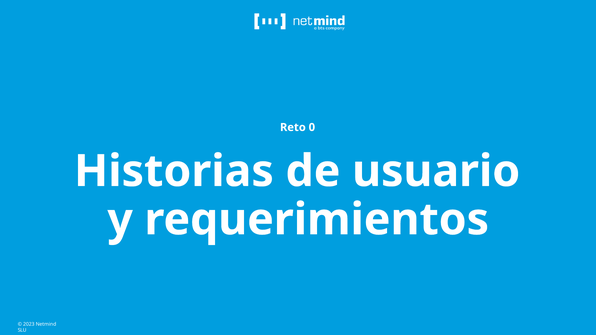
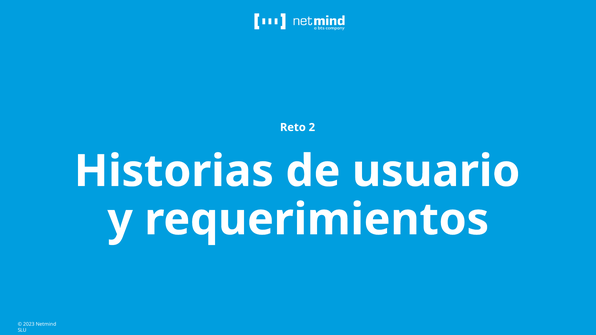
0: 0 -> 2 (312, 127)
